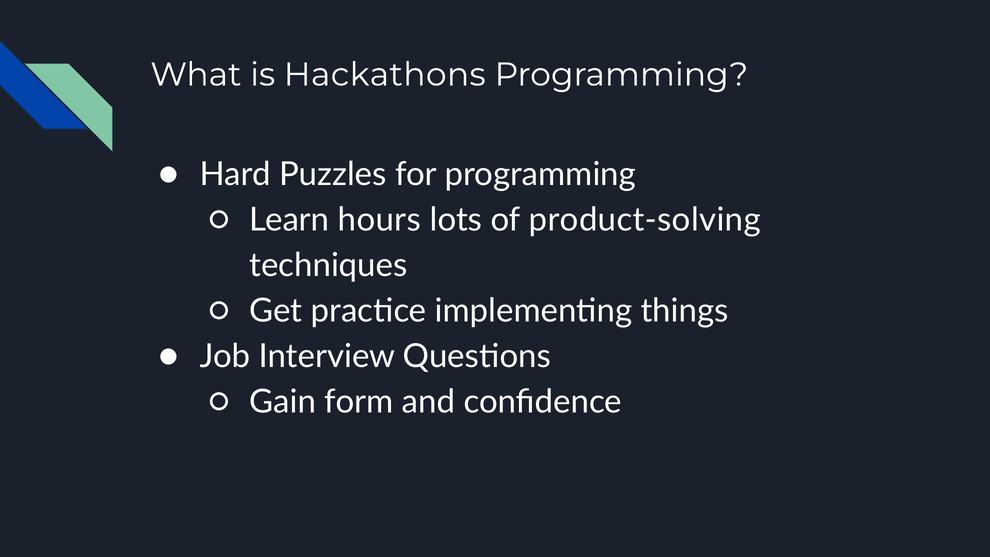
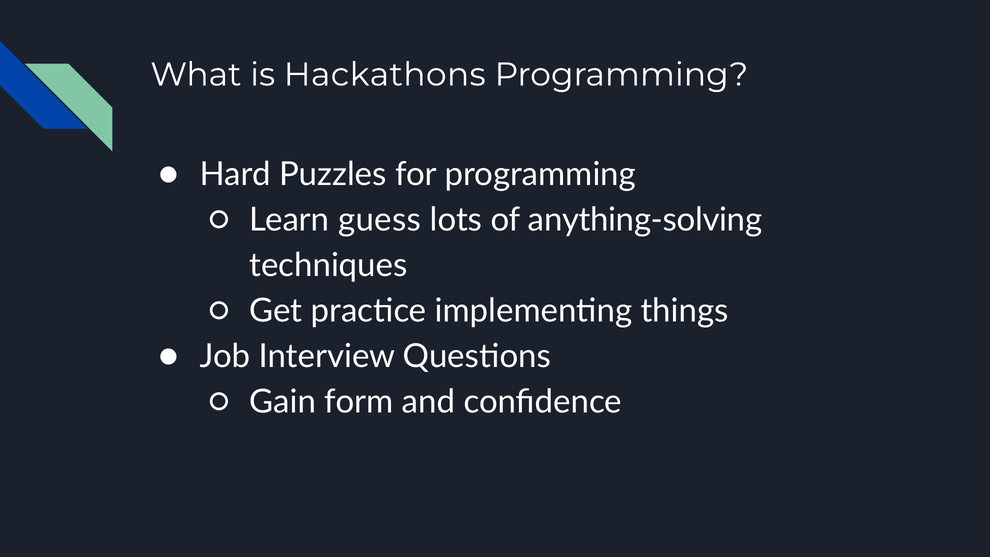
hours: hours -> guess (379, 220)
product-solving: product-solving -> anything-solving (645, 220)
